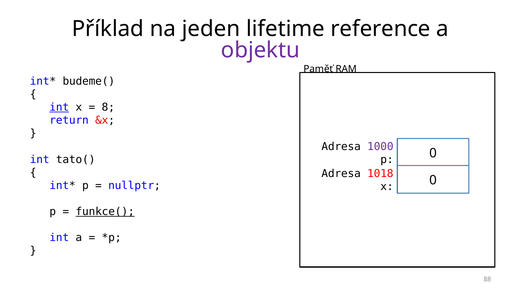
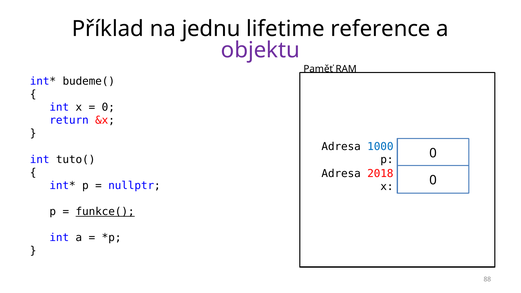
jeden: jeden -> jednu (211, 29)
int underline: present -> none (59, 107)
8: 8 -> 0 (108, 107)
1000 colour: purple -> blue (380, 147)
tato(: tato( -> tuto( (76, 159)
1018: 1018 -> 2018 (380, 174)
